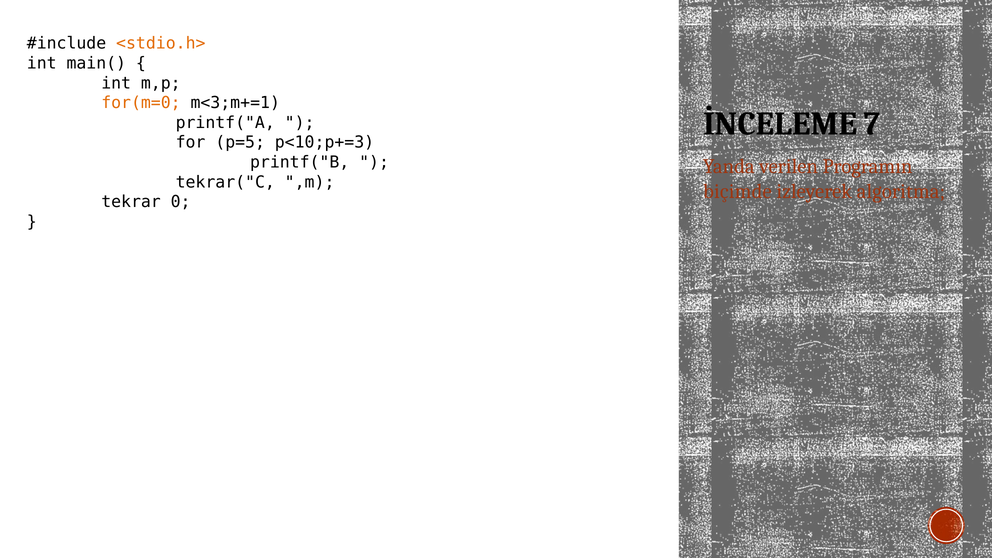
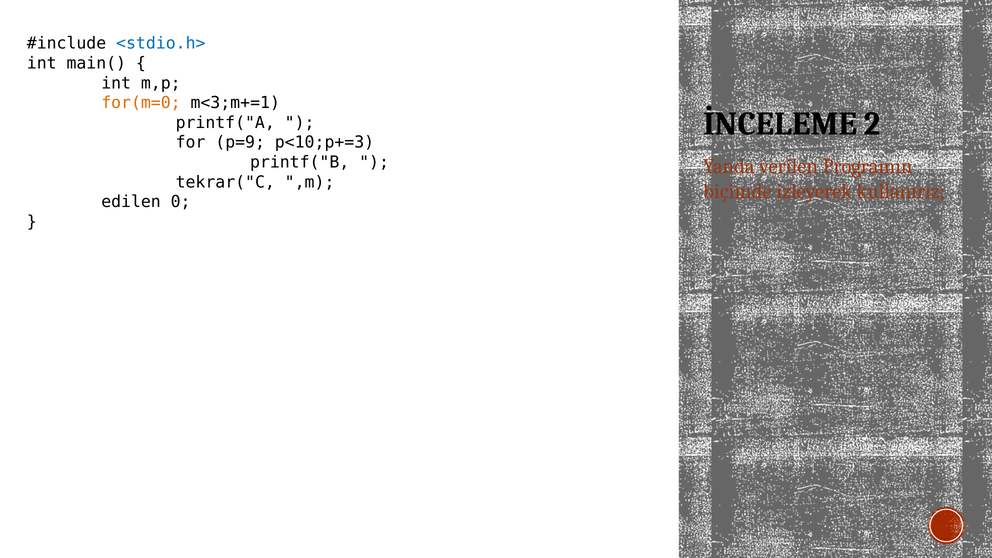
<stdio.h> colour: orange -> blue (161, 43)
7: 7 -> 2 (872, 124)
p=5: p=5 -> p=9 (240, 142)
algoritma: algoritma -> kullanırız (901, 192)
tekrar: tekrar -> edilen (131, 202)
